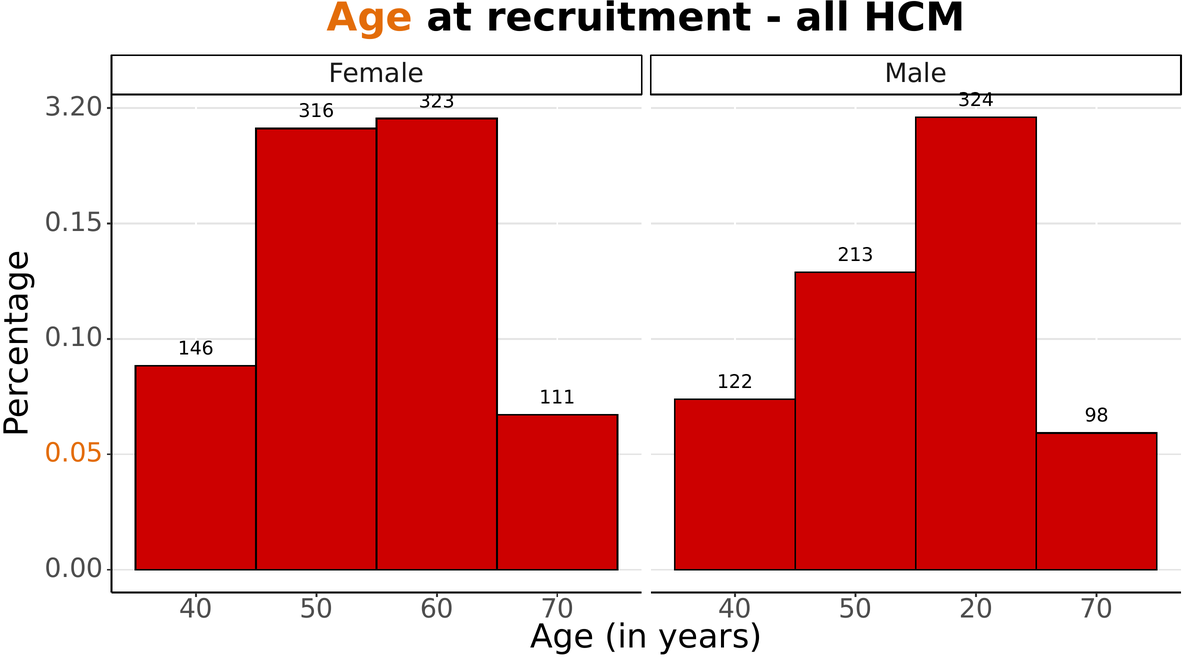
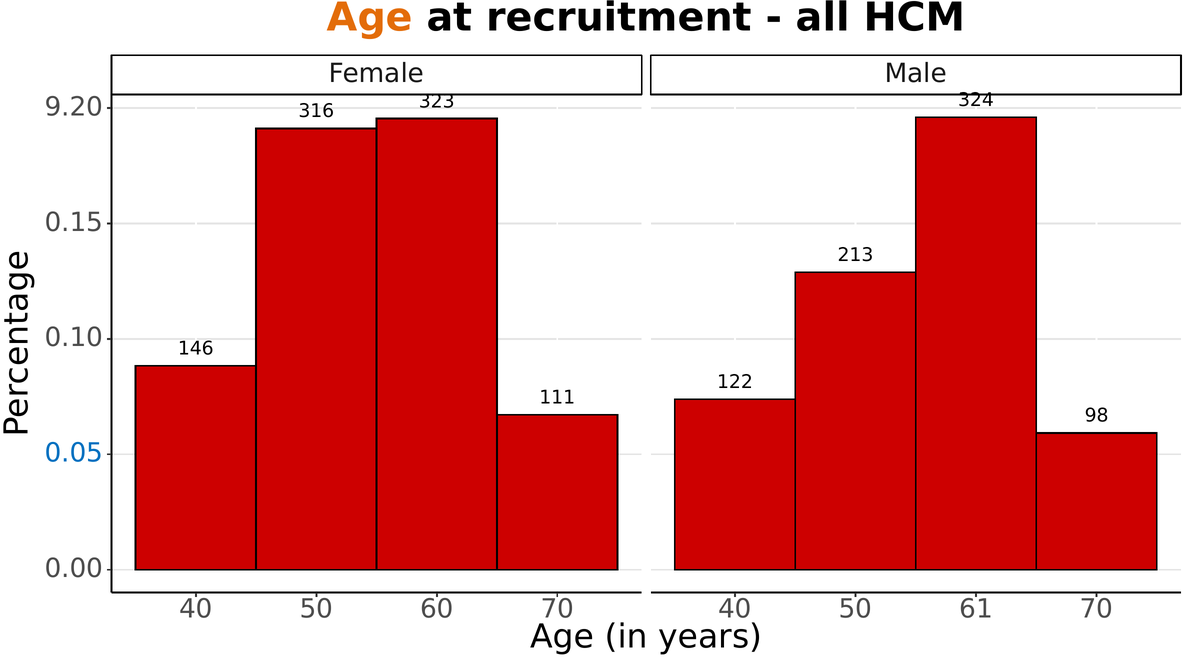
3.20: 3.20 -> 9.20 (74, 107)
0.05 colour: orange -> blue (74, 453)
20: 20 -> 61 (976, 608)
